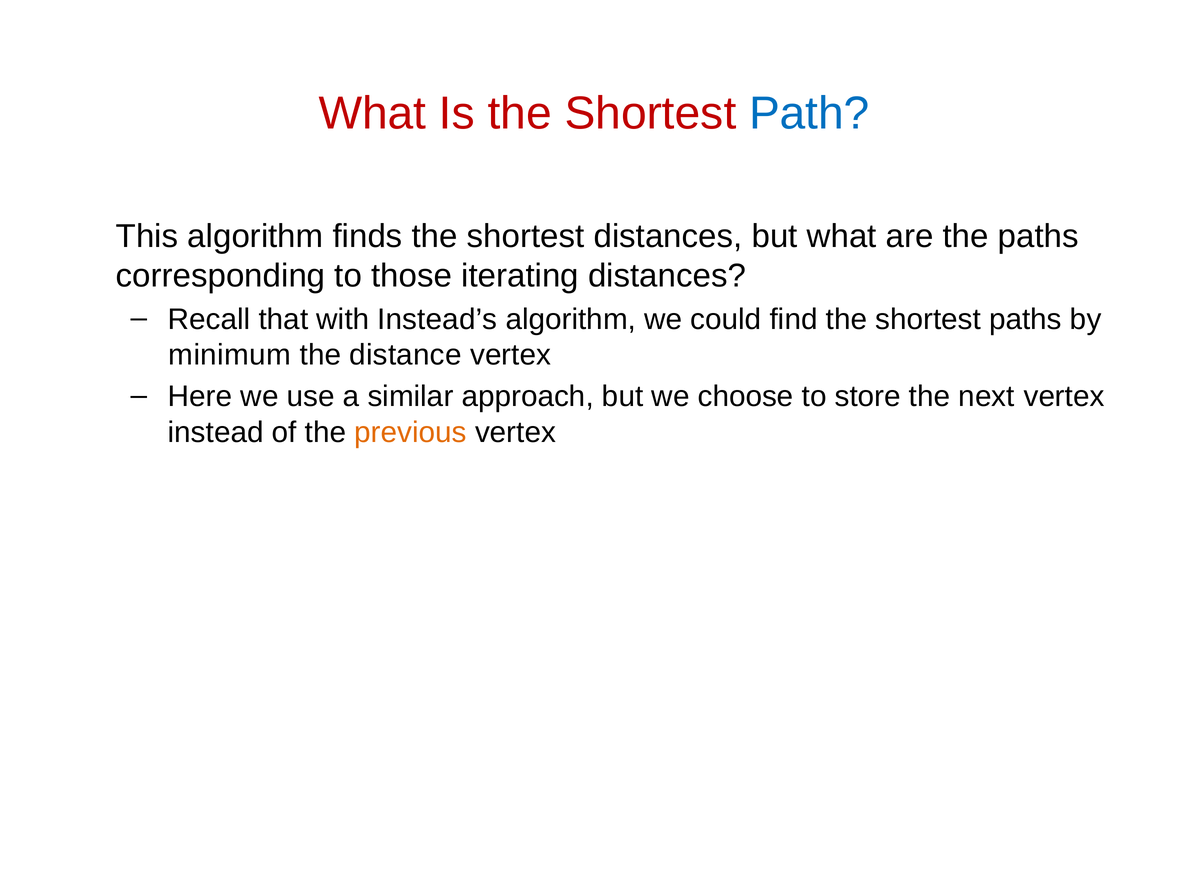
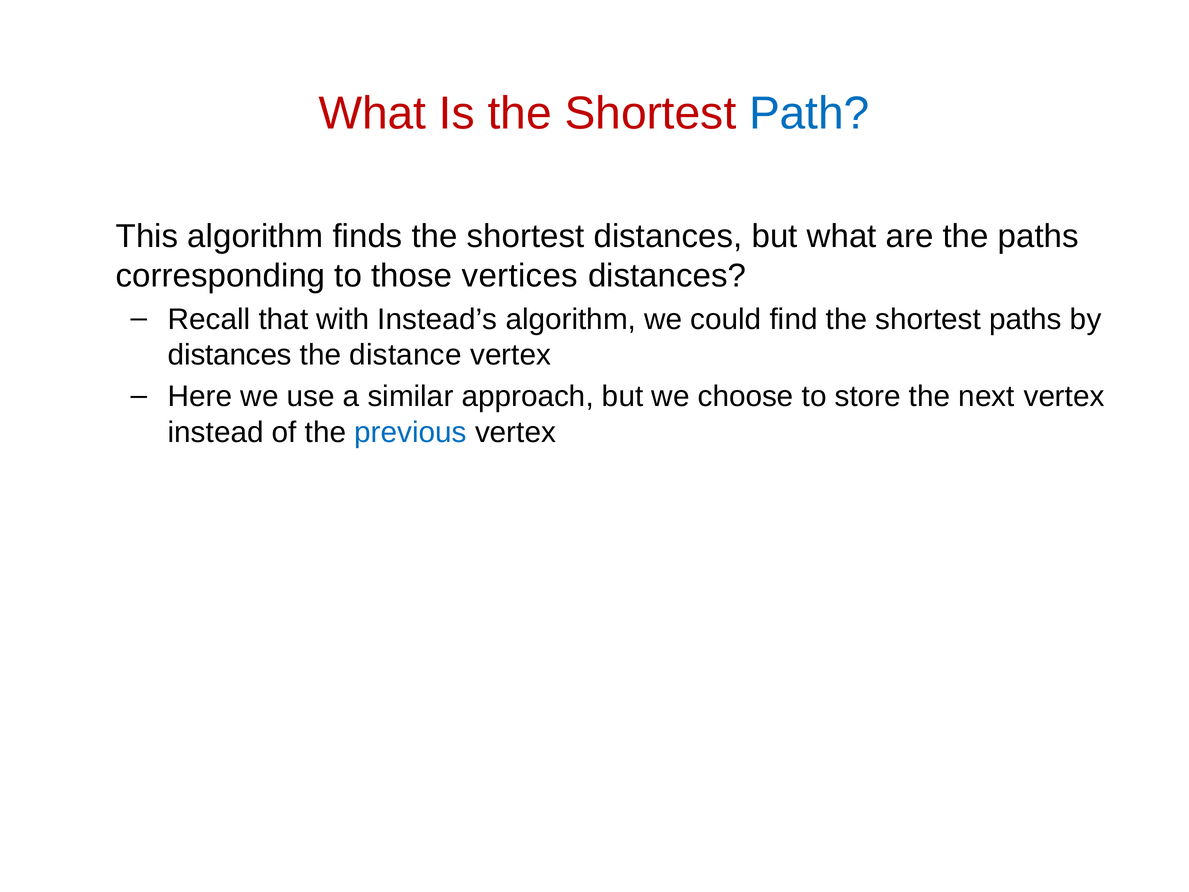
iterating: iterating -> vertices (520, 276)
minimum: minimum -> distances (230, 355)
previous colour: orange -> blue (411, 432)
